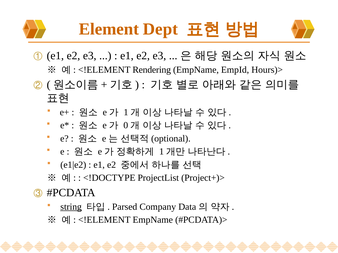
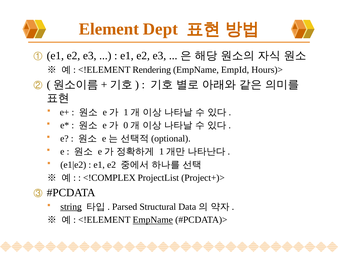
<!DOCTYPE: <!DOCTYPE -> <!COMPLEX (109, 178)
Company: Company -> Structural (158, 207)
EmpName underline: none -> present (153, 220)
